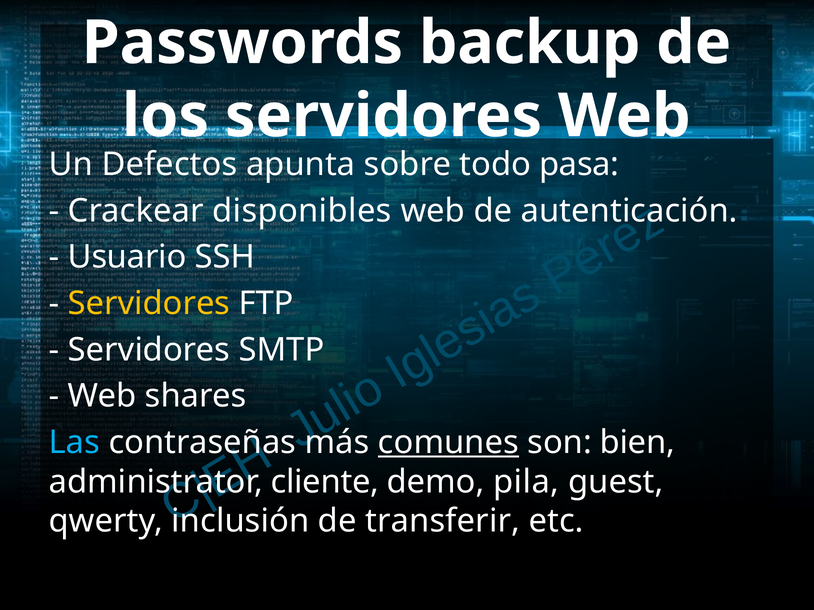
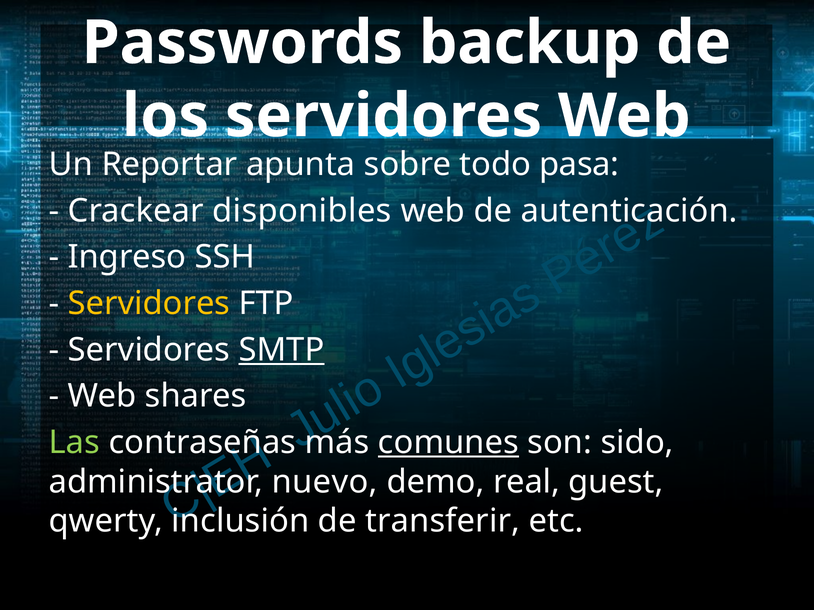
Defectos: Defectos -> Reportar (170, 165)
Usuario: Usuario -> Ingreso (127, 257)
SMTP underline: none -> present (282, 350)
Las colour: light blue -> light green (74, 443)
bien: bien -> sido (637, 443)
cliente: cliente -> nuevo (325, 482)
pila: pila -> real (527, 482)
